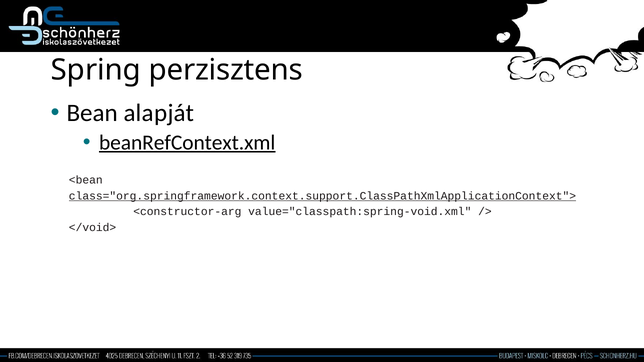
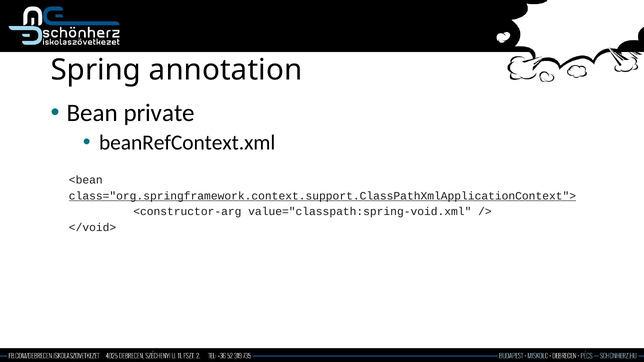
perzisztens: perzisztens -> annotation (226, 70)
alapját: alapját -> private (159, 113)
beanRefContext.xml underline: present -> none (187, 143)
